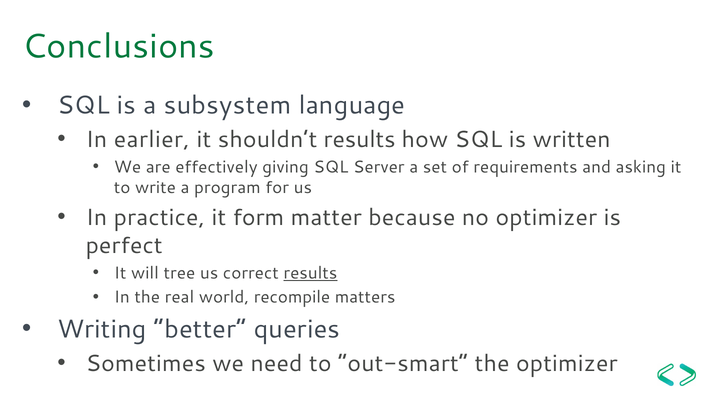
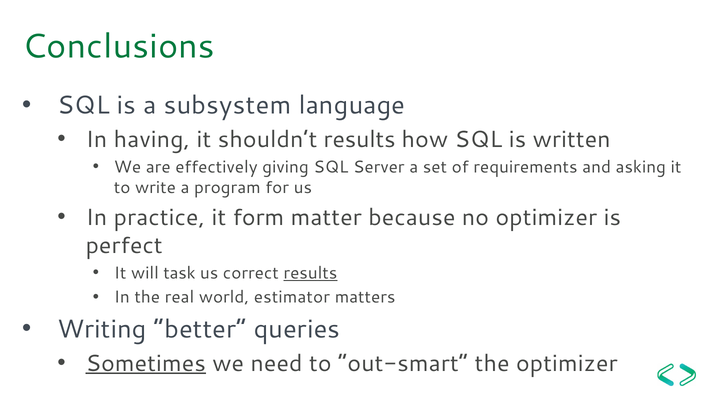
earlier: earlier -> having (152, 140)
tree: tree -> task (179, 273)
recompile: recompile -> estimator (292, 298)
Sometimes underline: none -> present (146, 364)
